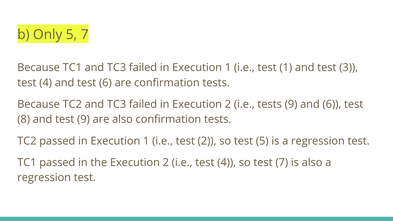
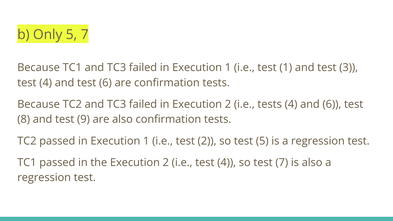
tests 9: 9 -> 4 (291, 104)
